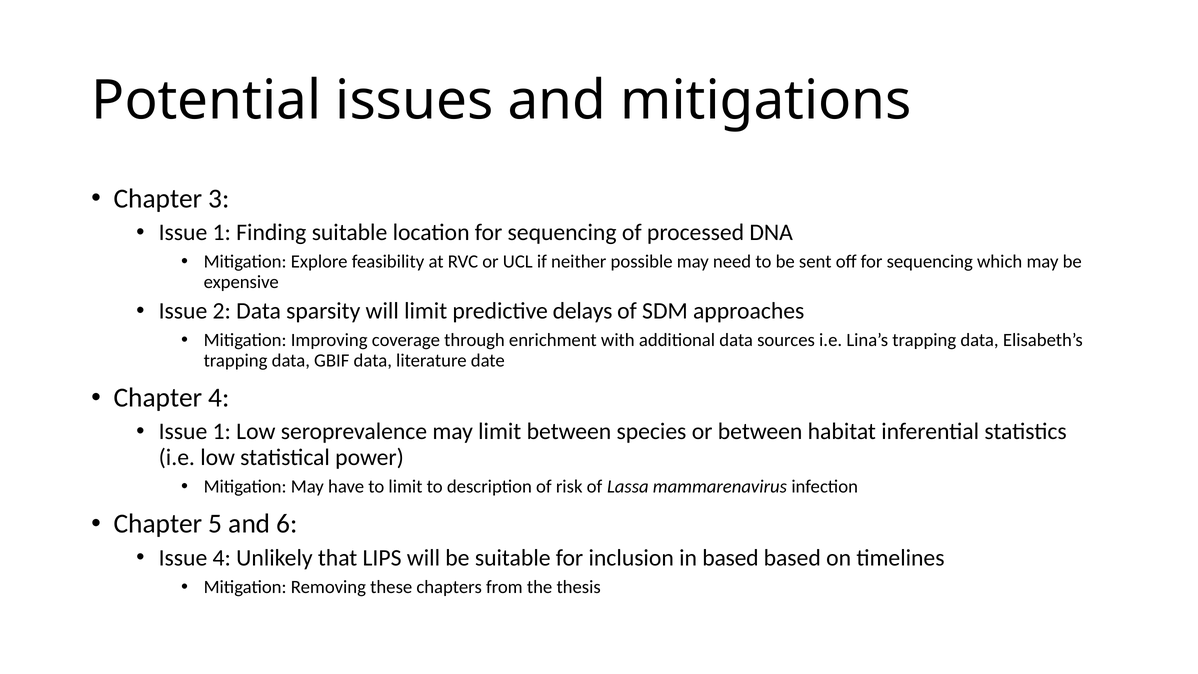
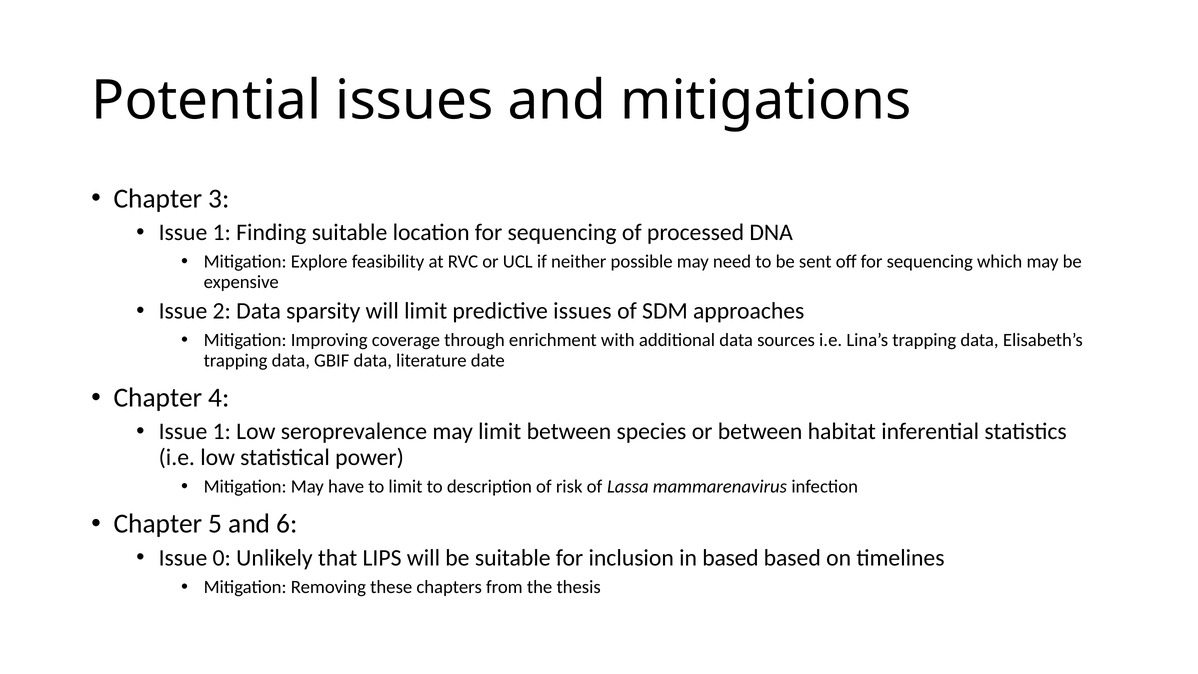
predictive delays: delays -> issues (582, 311)
Issue 4: 4 -> 0 (222, 558)
